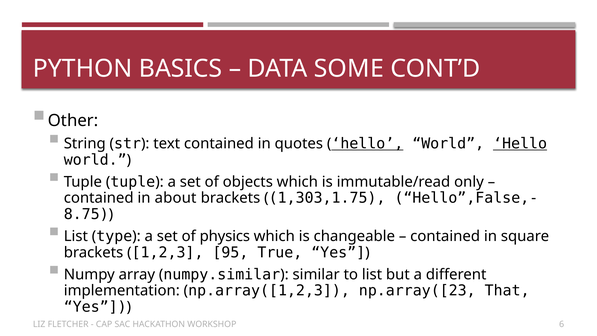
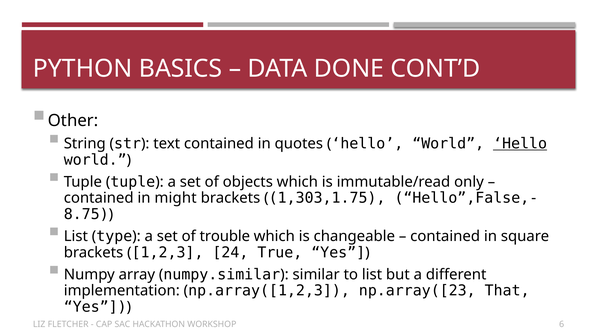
SOME: SOME -> DONE (349, 69)
hello underline: present -> none (367, 144)
about: about -> might (176, 198)
physics: physics -> trouble (225, 236)
95: 95 -> 24 (230, 252)
